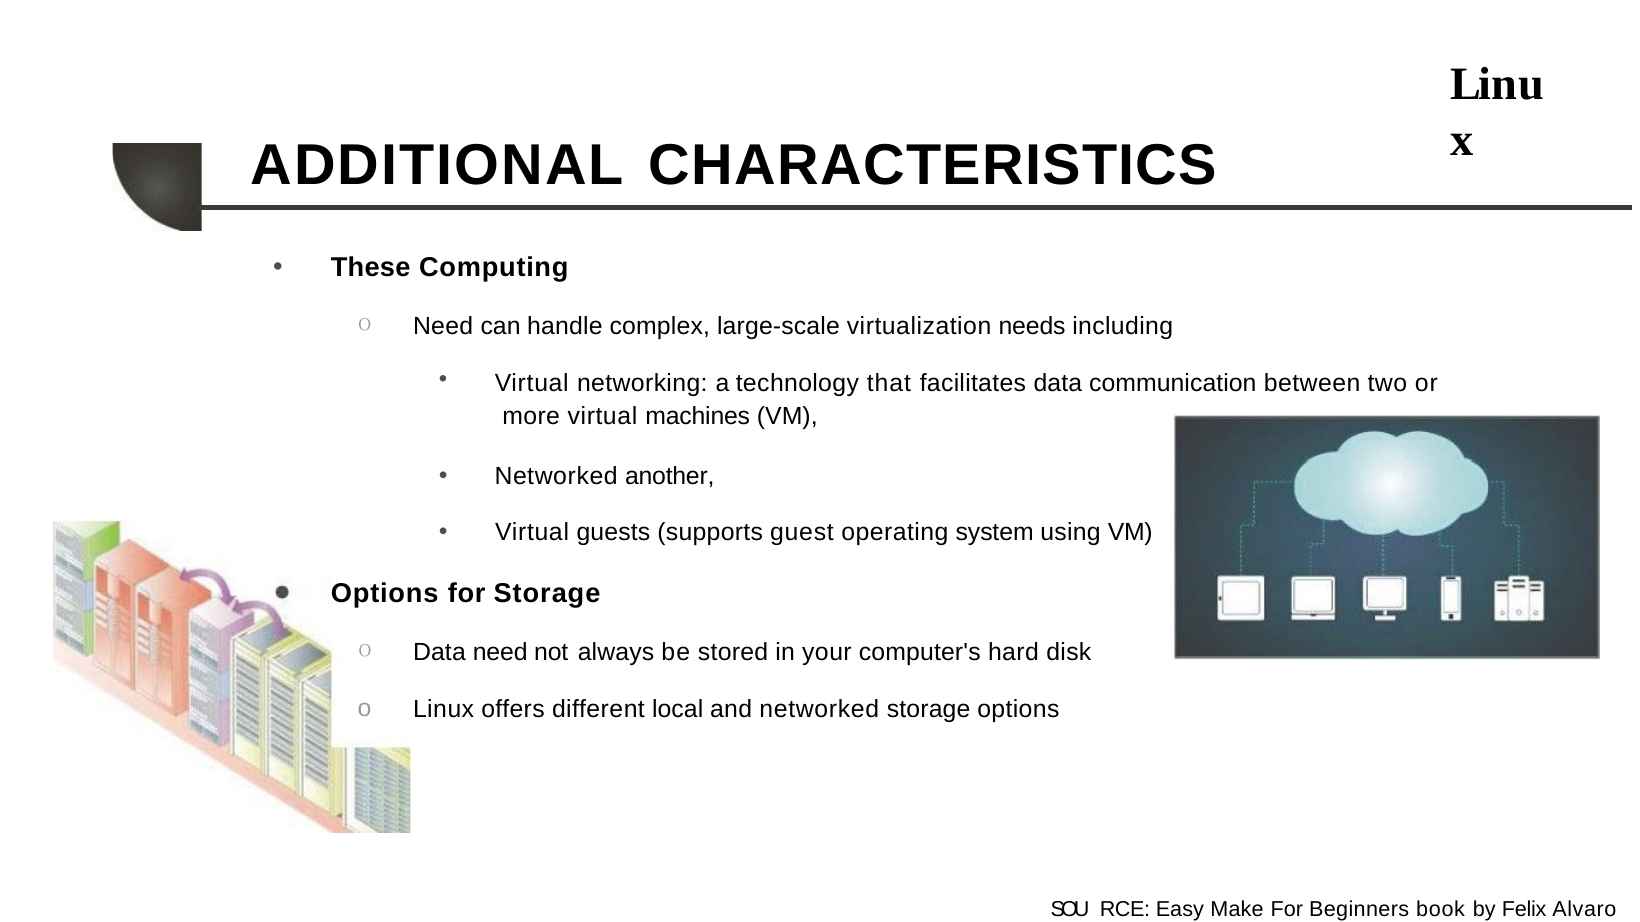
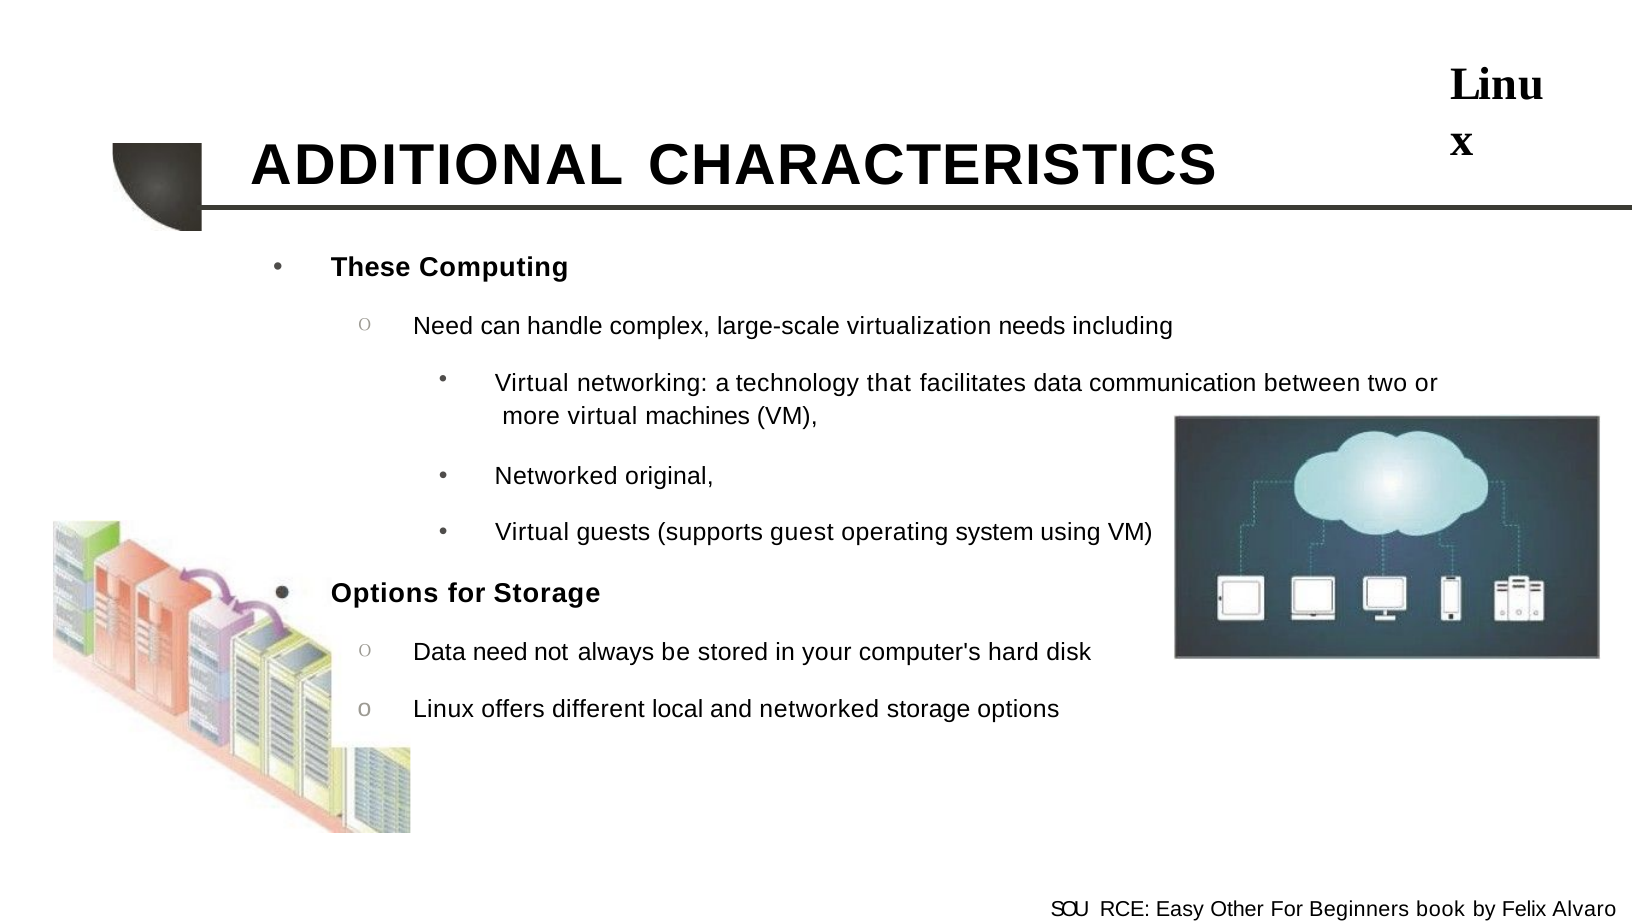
another: another -> original (670, 477)
Make: Make -> Other (1237, 910)
